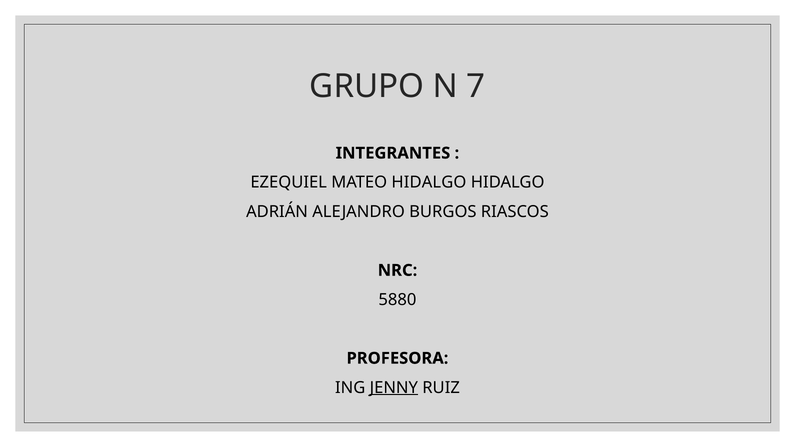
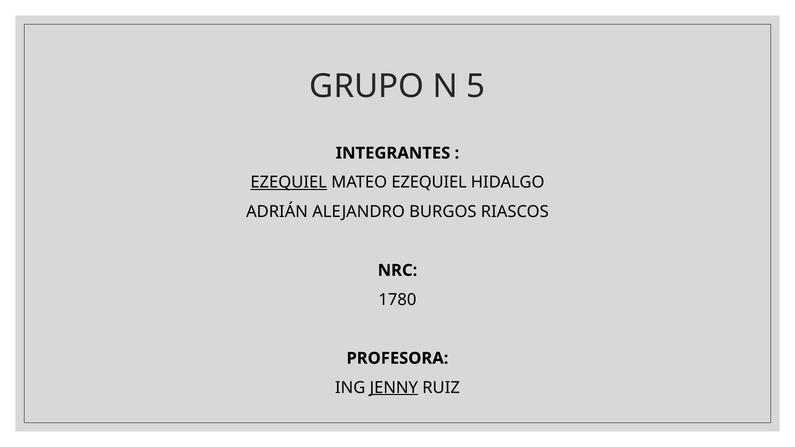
7: 7 -> 5 (476, 86)
EZEQUIEL underline: none -> present (289, 183)
MATEO HIDALGO: HIDALGO -> EZEQUIEL (429, 183)
5880: 5880 -> 1780 (397, 300)
